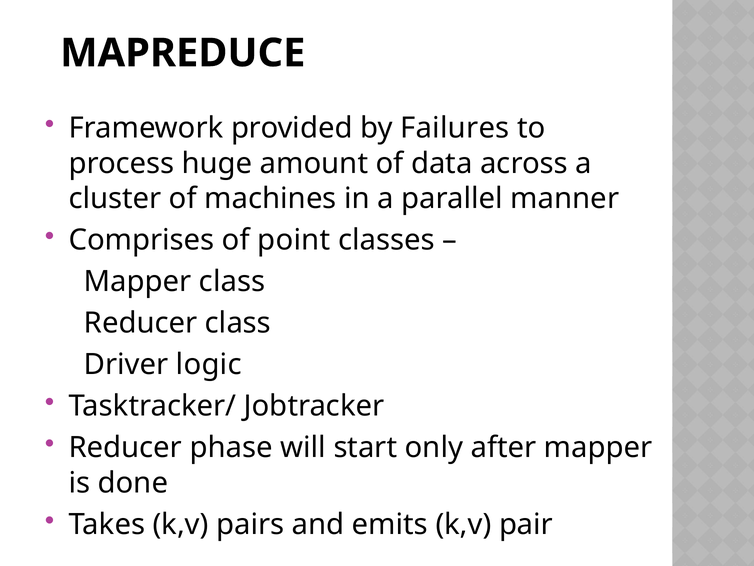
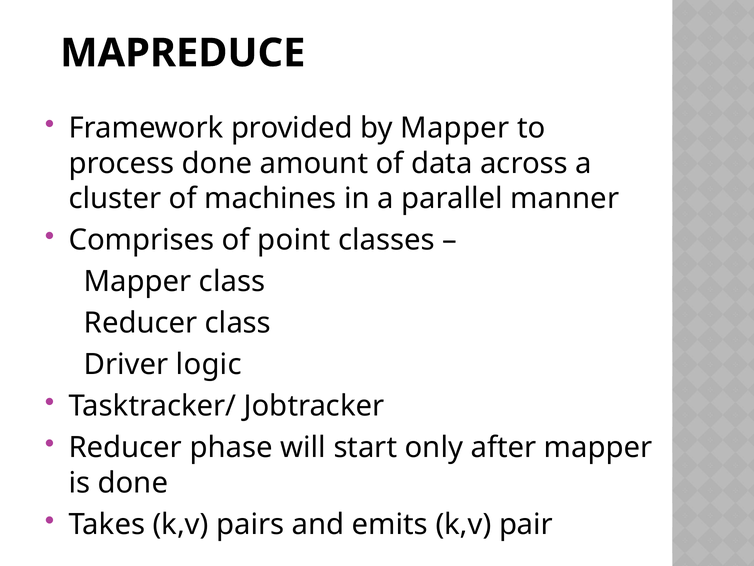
by Failures: Failures -> Mapper (455, 128)
process huge: huge -> done (217, 163)
